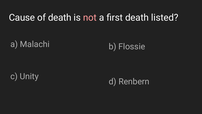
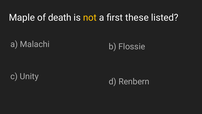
Cause: Cause -> Maple (22, 18)
not colour: pink -> yellow (90, 18)
first death: death -> these (137, 18)
